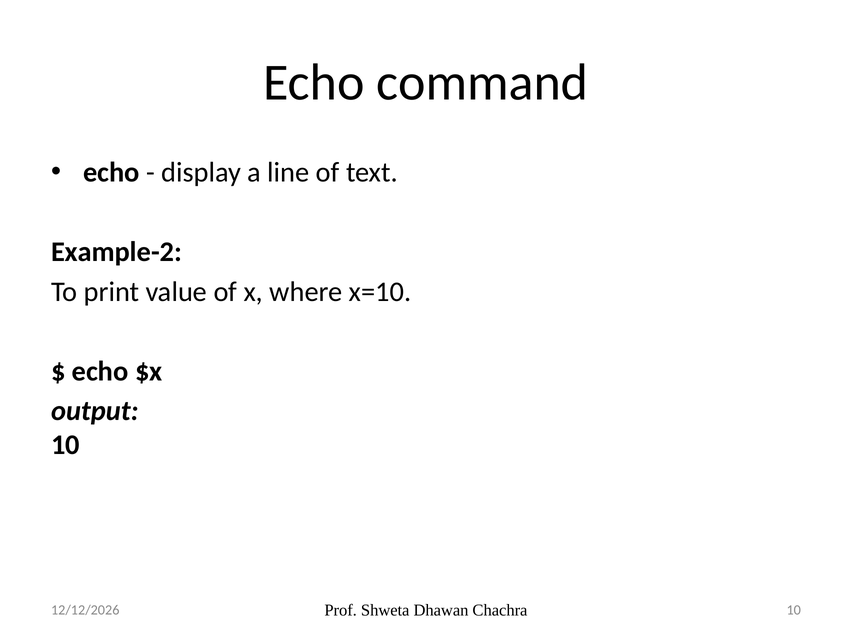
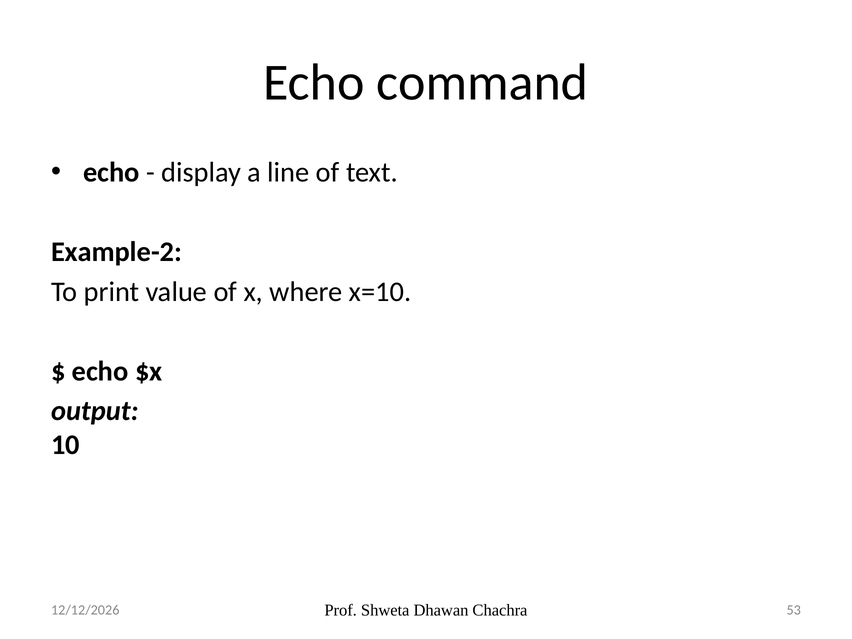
Chachra 10: 10 -> 53 (794, 610)
